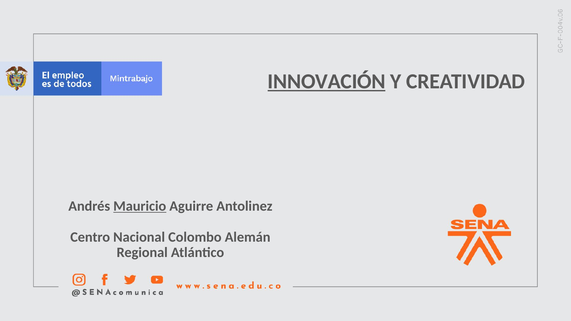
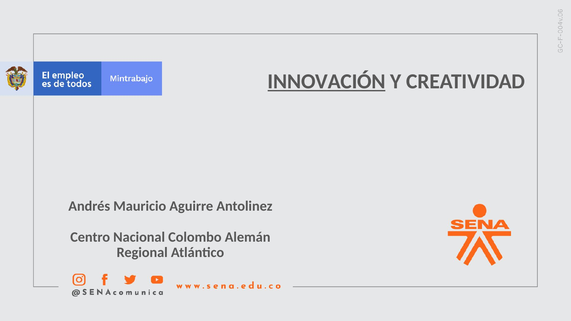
Mauricio underline: present -> none (140, 206)
